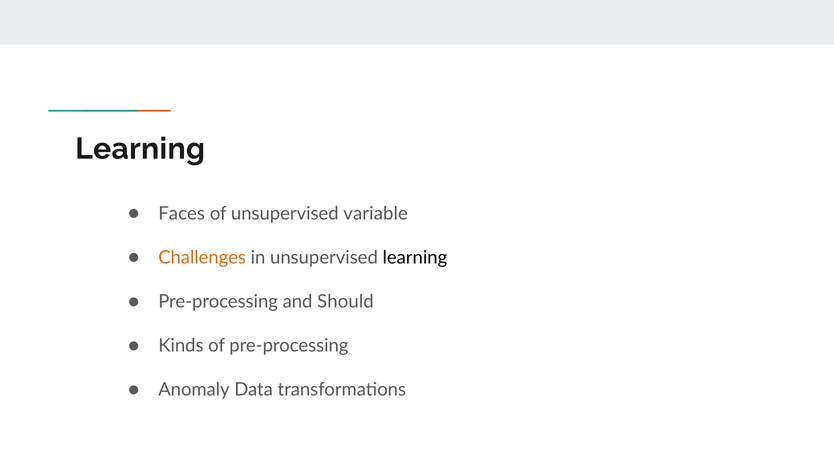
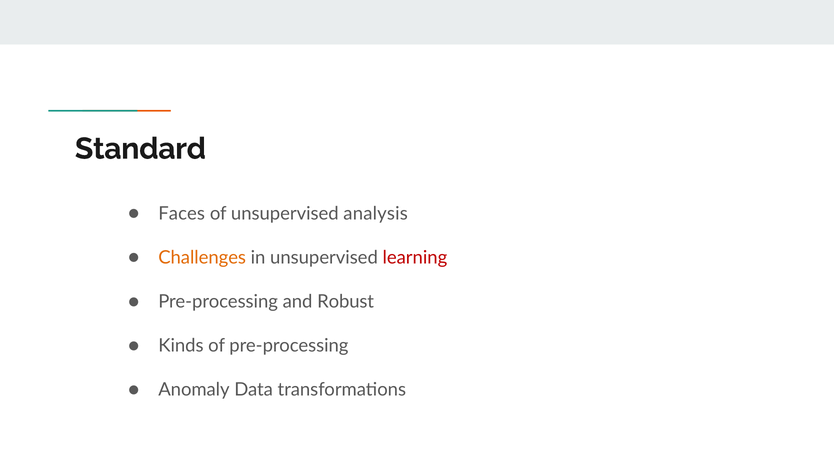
Learning: Learning -> Standard (140, 149)
variable: variable -> analysis (376, 214)
learning colour: black -> red (415, 258)
Should: Should -> Robust (346, 302)
